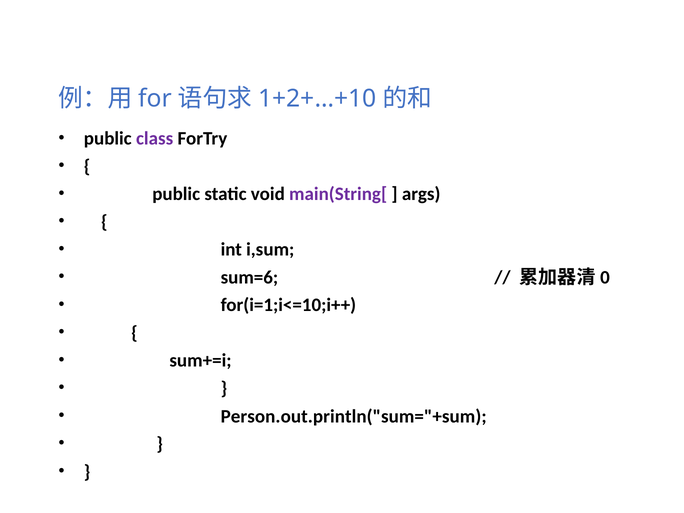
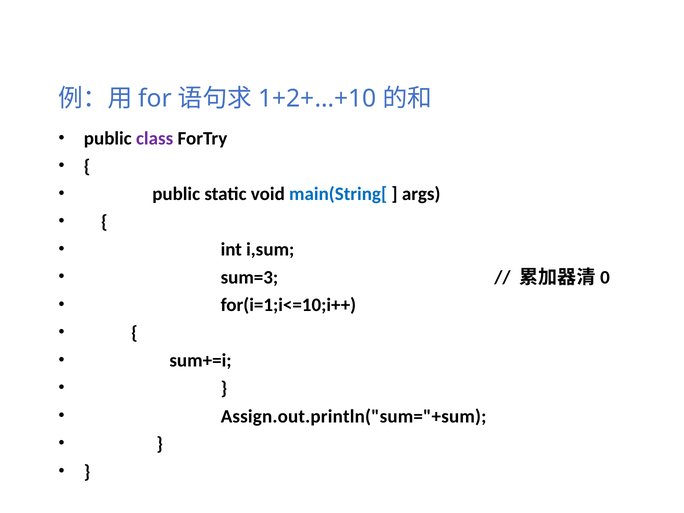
main(String[ colour: purple -> blue (338, 194)
sum=6: sum=6 -> sum=3 (249, 277)
Person.out.println("sum="+sum: Person.out.println("sum="+sum -> Assign.out.println("sum="+sum (354, 416)
